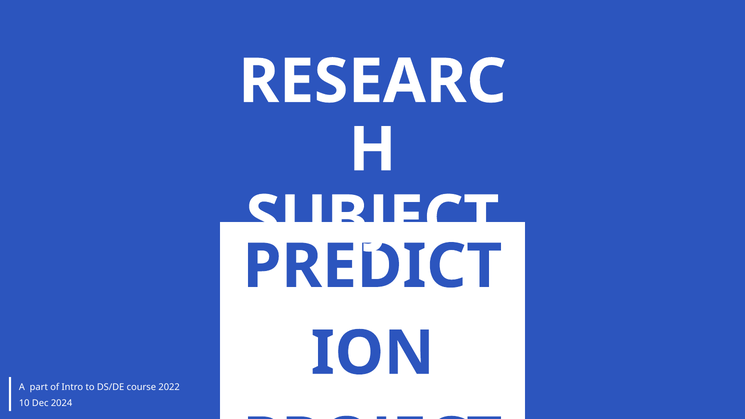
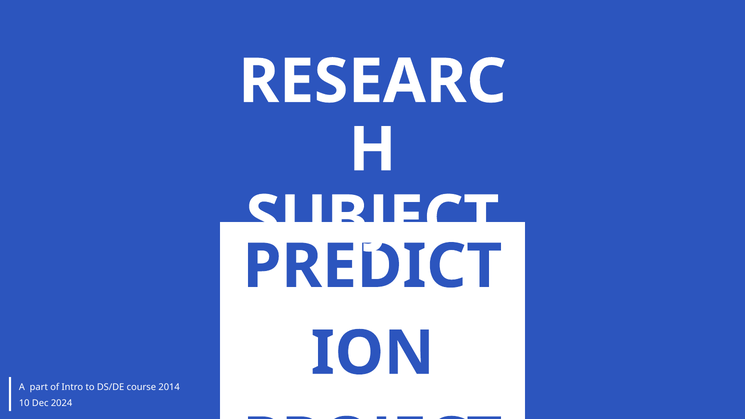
2022: 2022 -> 2014 (169, 387)
